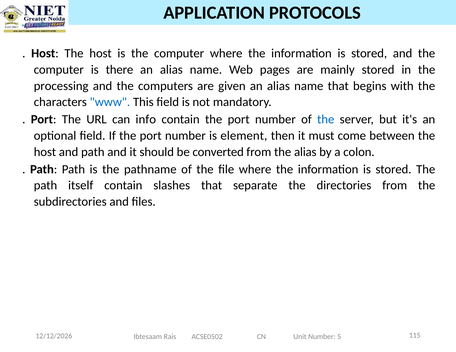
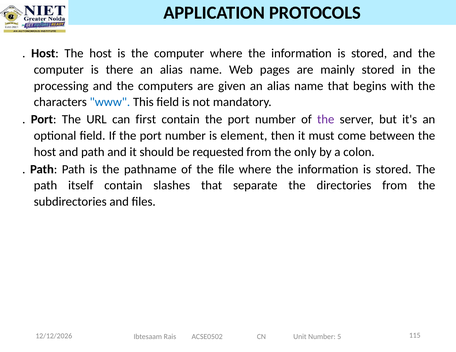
info: info -> first (146, 120)
the colour: blue -> purple (326, 120)
converted: converted -> requested (218, 152)
the alias: alias -> only (305, 152)
